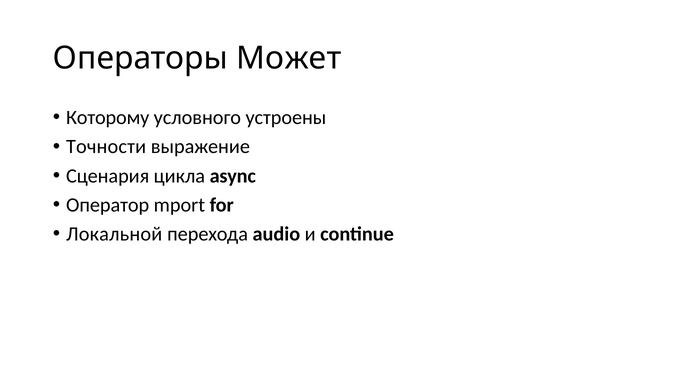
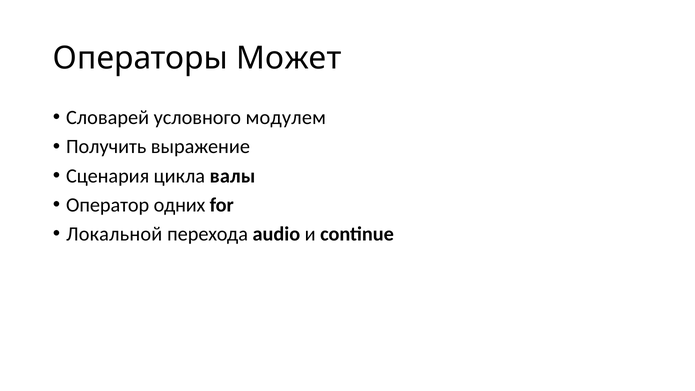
Которому: Которому -> Словарей (108, 118)
устроены: устроены -> модулем (286, 118)
Точности: Точности -> Получить (106, 147)
async: async -> валы (233, 176)
mport: mport -> одних (180, 205)
